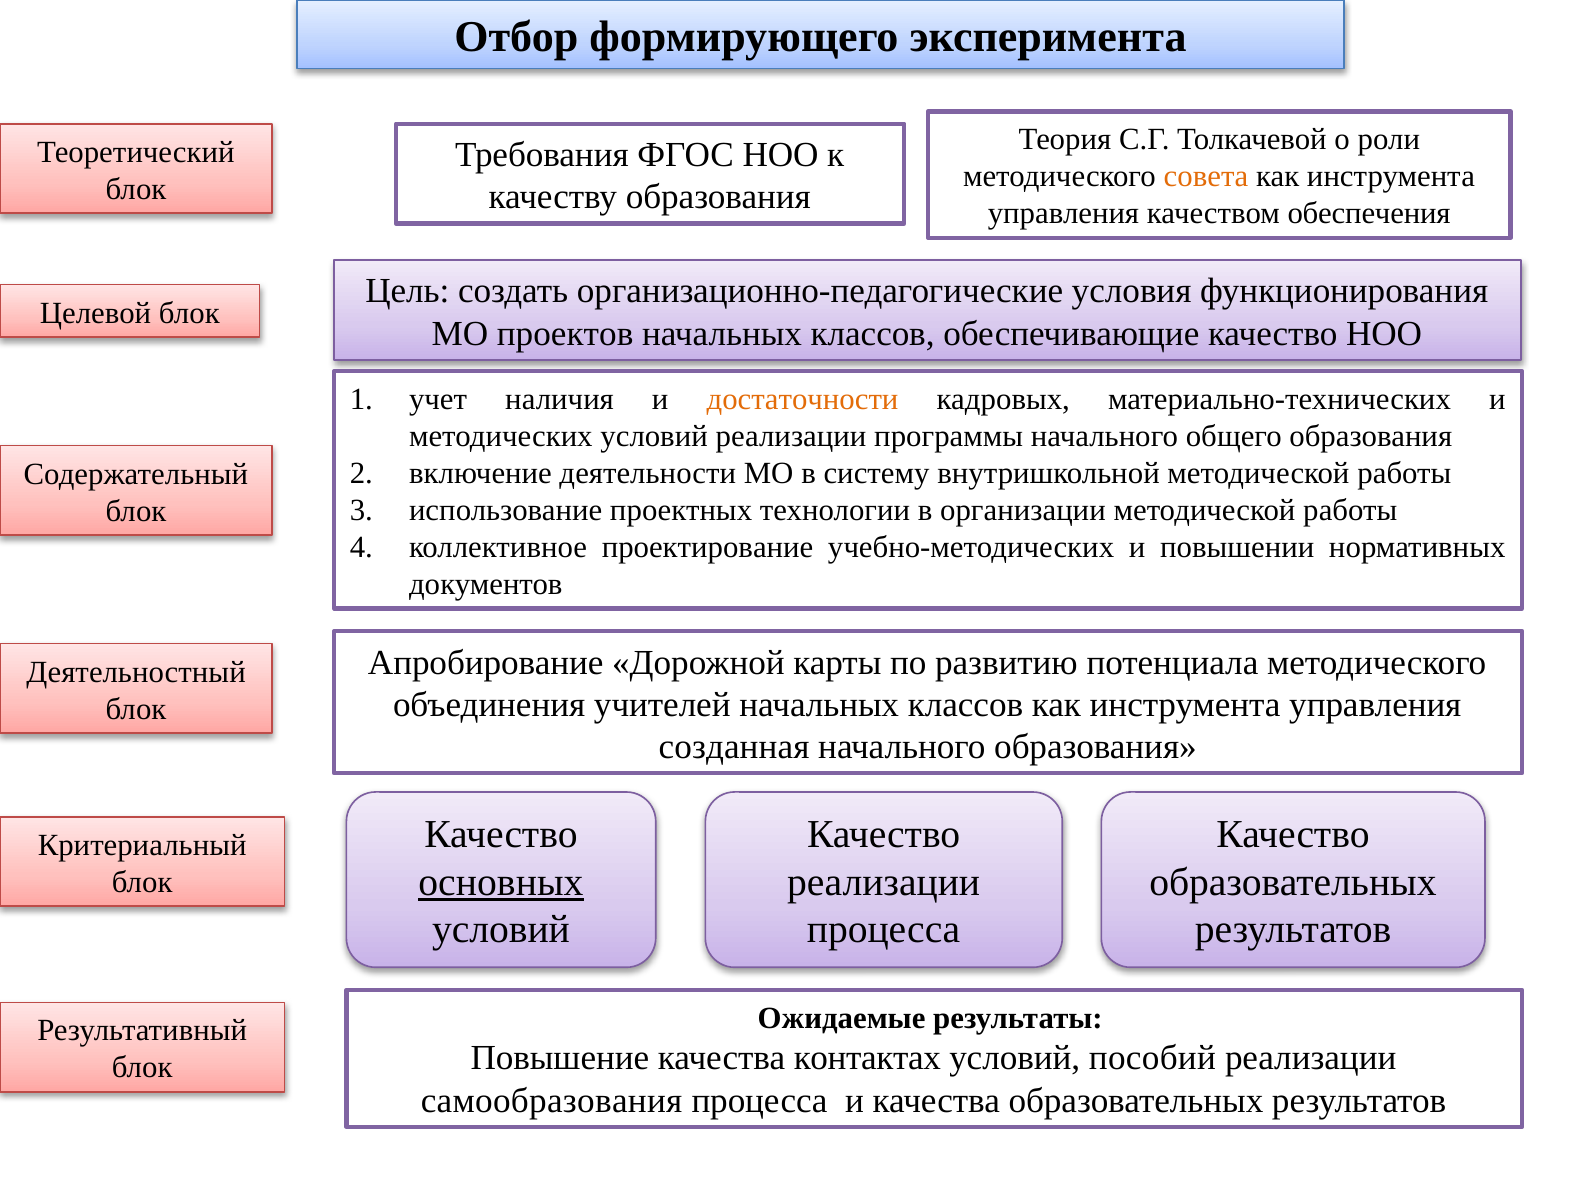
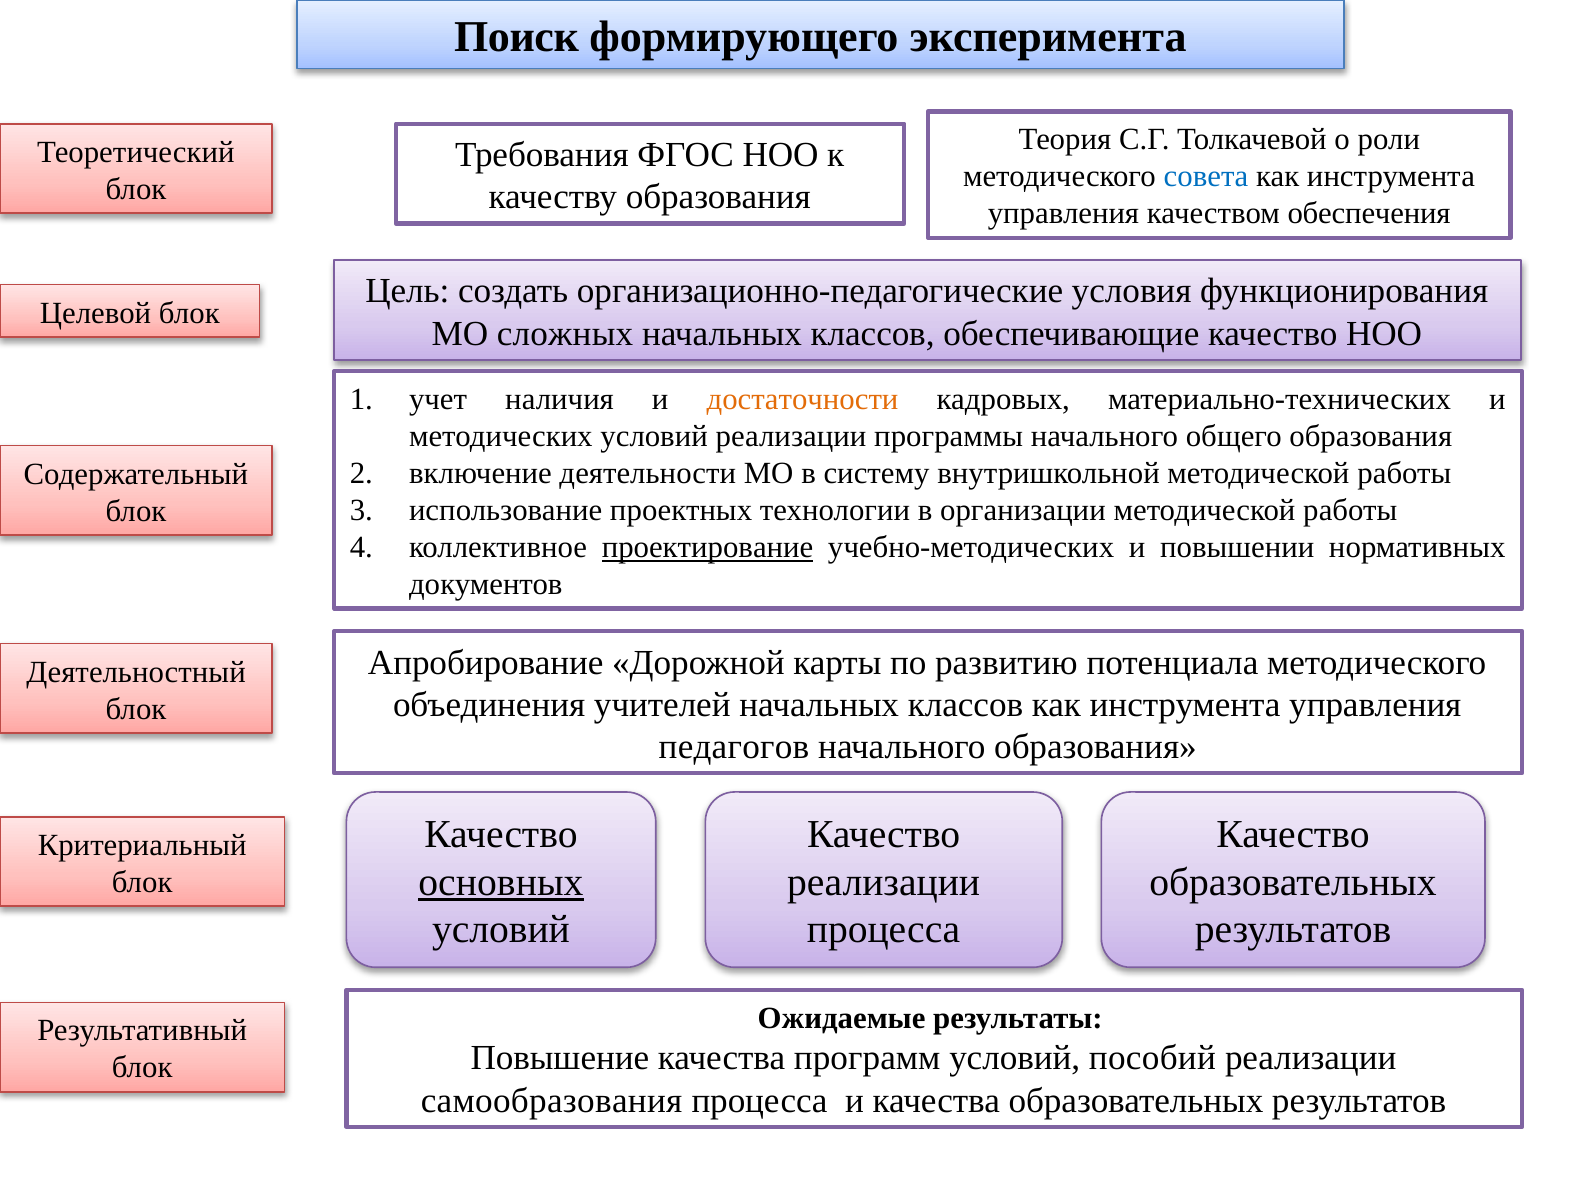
Отбор: Отбор -> Поиск (517, 37)
совета colour: orange -> blue (1206, 177)
проектов: проектов -> сложных (565, 333)
проектирование underline: none -> present (708, 548)
созданная: созданная -> педагогов (734, 747)
контактах: контактах -> программ (867, 1058)
